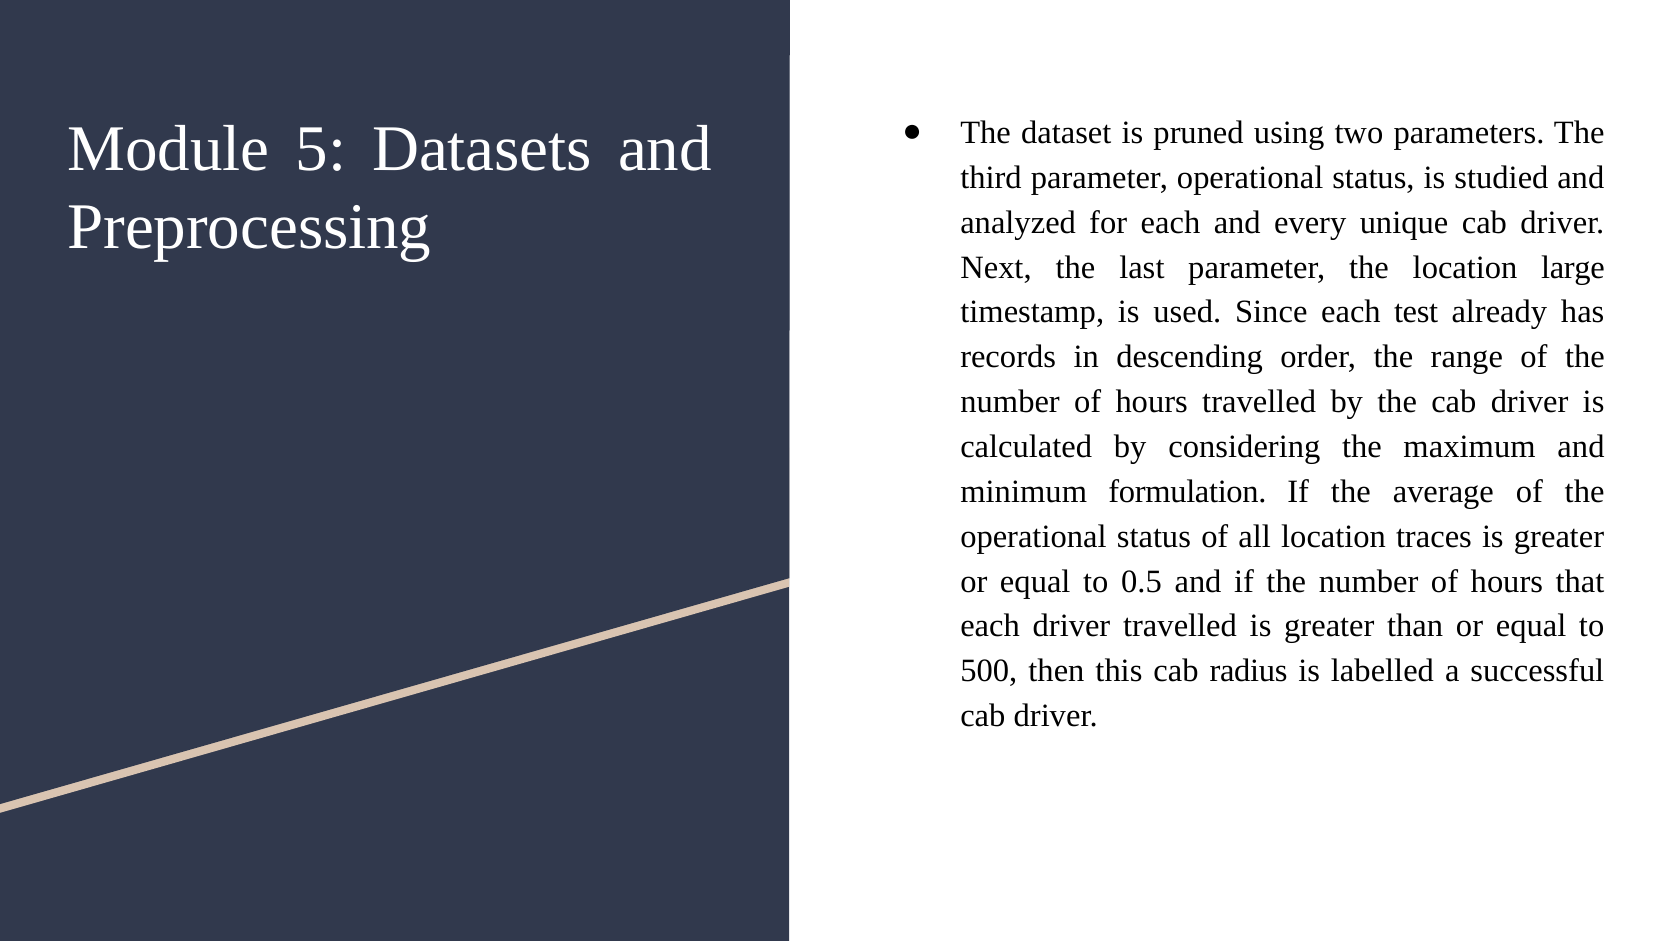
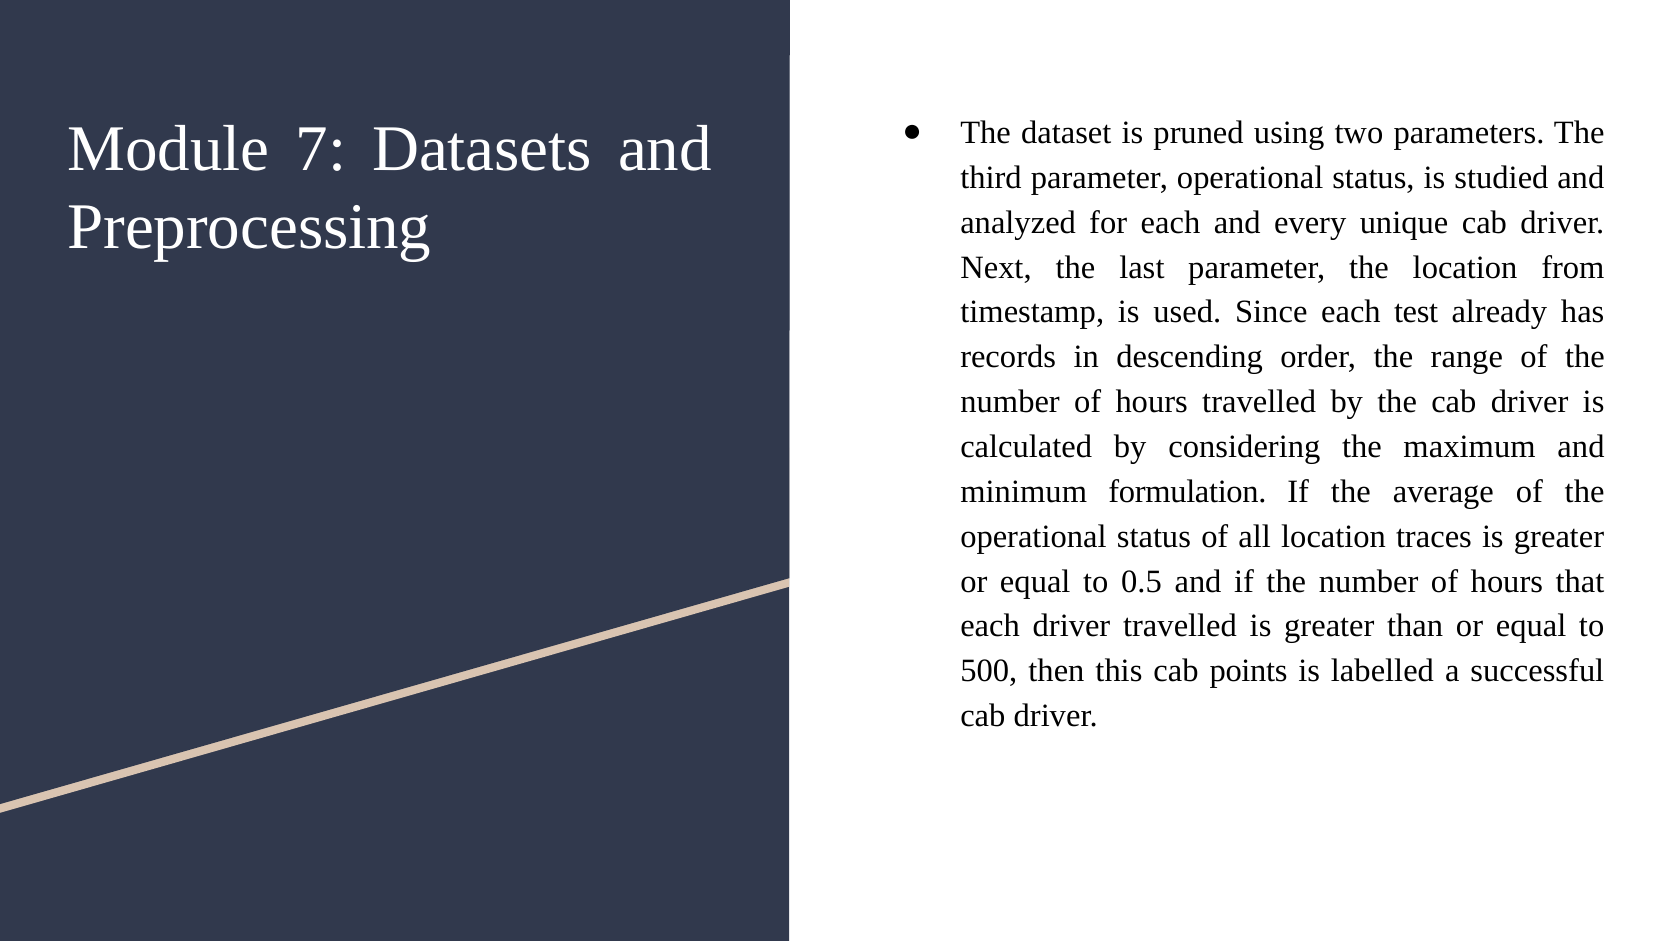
5: 5 -> 7 (321, 149)
large: large -> from (1573, 267)
radius: radius -> points (1249, 671)
